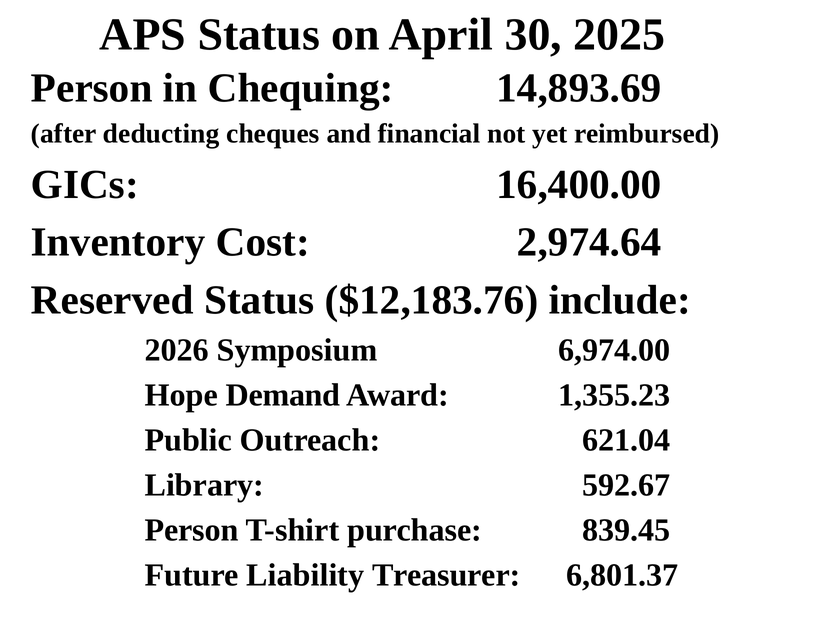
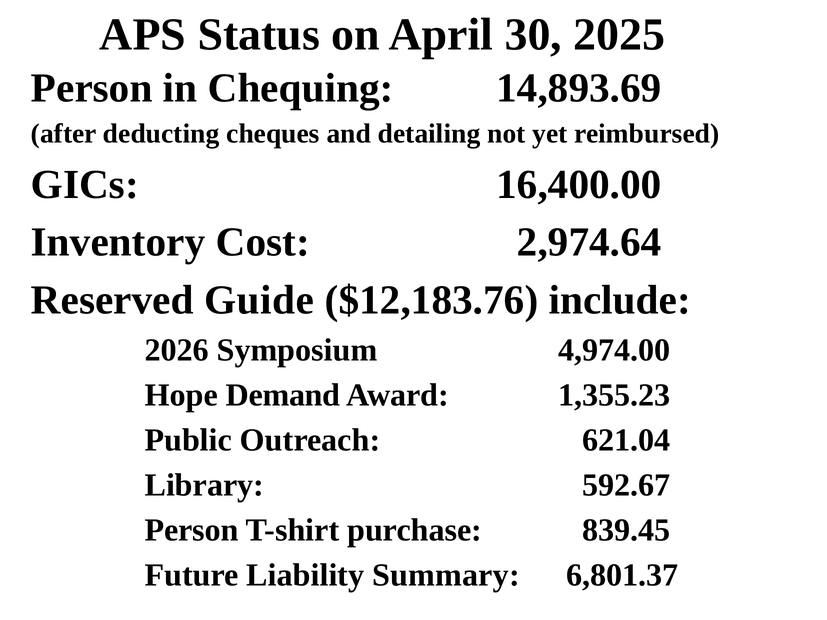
financial: financial -> detailing (429, 134)
Reserved Status: Status -> Guide (259, 300)
6,974.00: 6,974.00 -> 4,974.00 (614, 350)
Treasurer: Treasurer -> Summary (446, 575)
